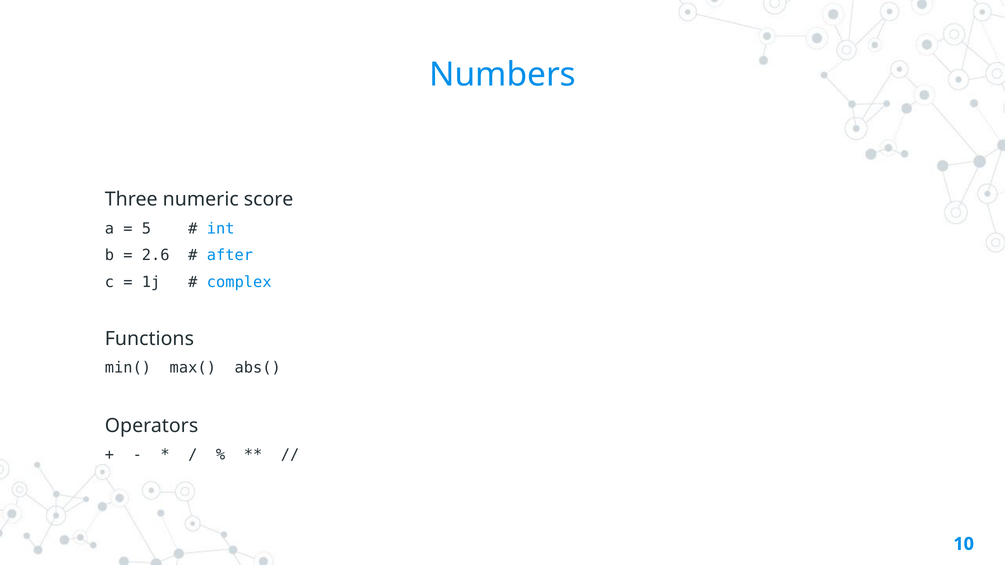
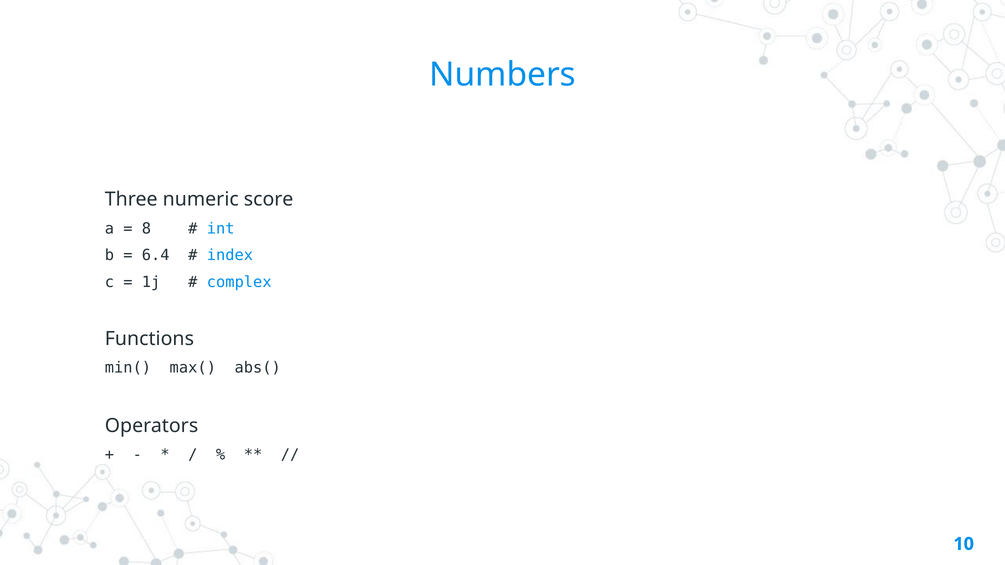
5: 5 -> 8 (146, 229)
2.6: 2.6 -> 6.4 (156, 255)
after: after -> index (230, 255)
